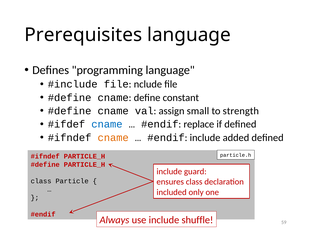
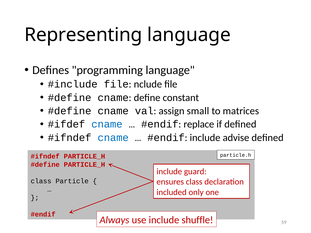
Prerequisites: Prerequisites -> Representing (83, 35)
strength: strength -> matrices (241, 111)
cname colour: orange -> blue (113, 138)
added: added -> advise (236, 138)
